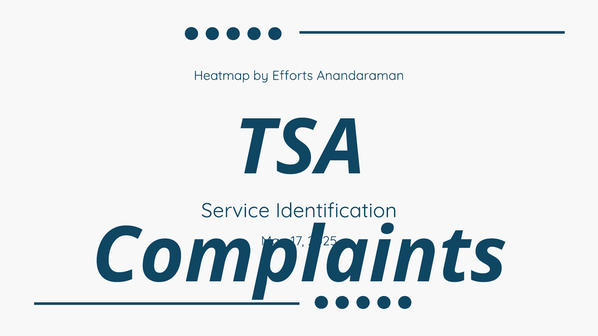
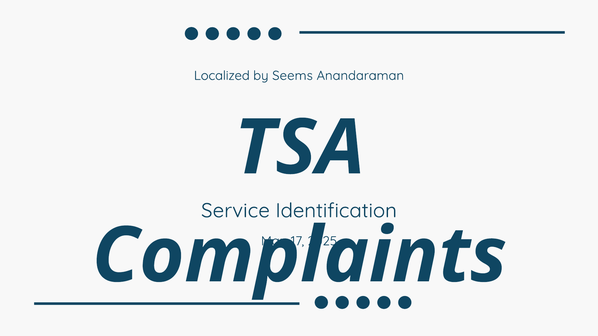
Heatmap: Heatmap -> Localized (222, 76)
Efforts: Efforts -> Seems (292, 76)
